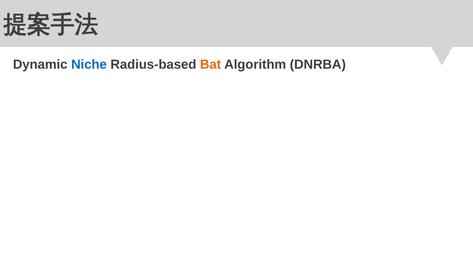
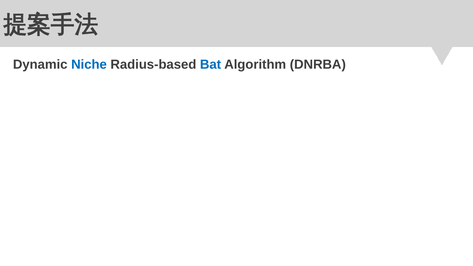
Bat colour: orange -> blue (211, 65)
